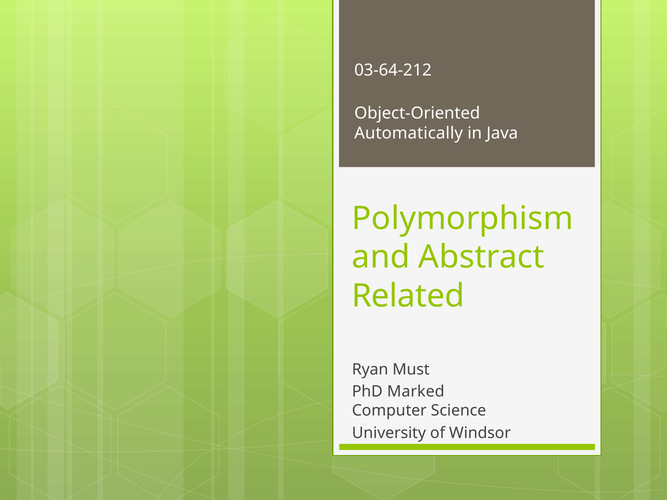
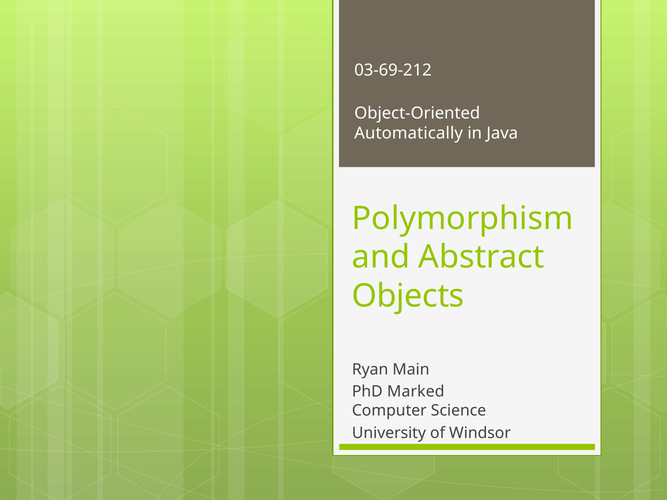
03-64-212: 03-64-212 -> 03-69-212 (393, 70)
Related: Related -> Objects (408, 296)
Must: Must -> Main (411, 370)
